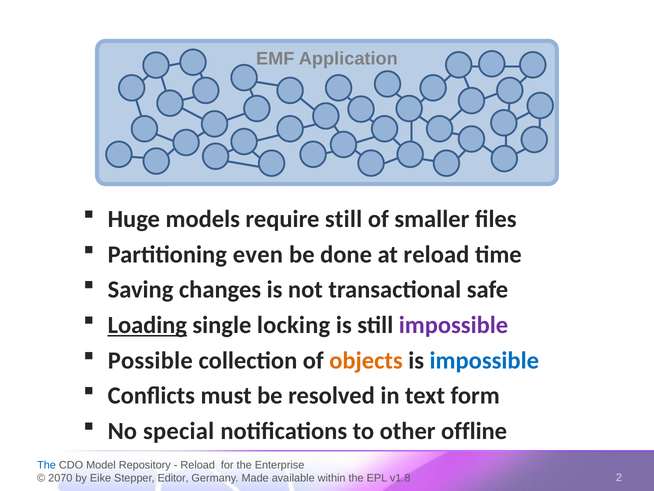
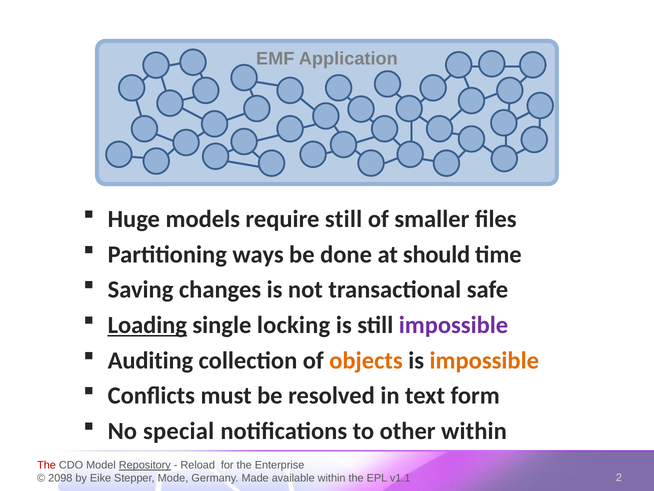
even: even -> ways (258, 254)
at reload: reload -> should (437, 254)
Possible: Possible -> Auditing (150, 360)
impossible colour: blue -> orange (484, 360)
other offline: offline -> within (474, 431)
The colour: blue -> red (47, 465)
Repository underline: none -> present (145, 465)
2070: 2070 -> 2098 (60, 478)
Editor: Editor -> Mode (173, 478)
v1.8: v1.8 -> v1.1 (400, 478)
